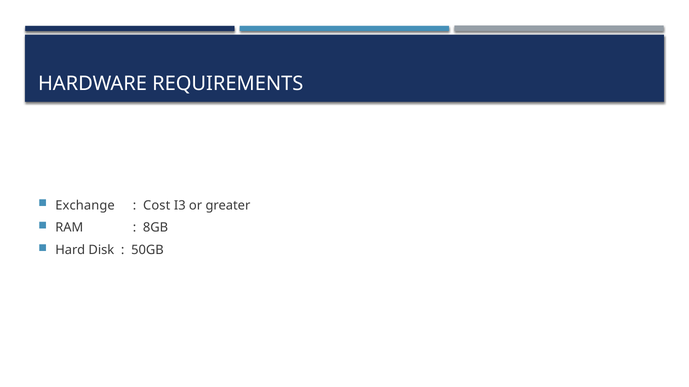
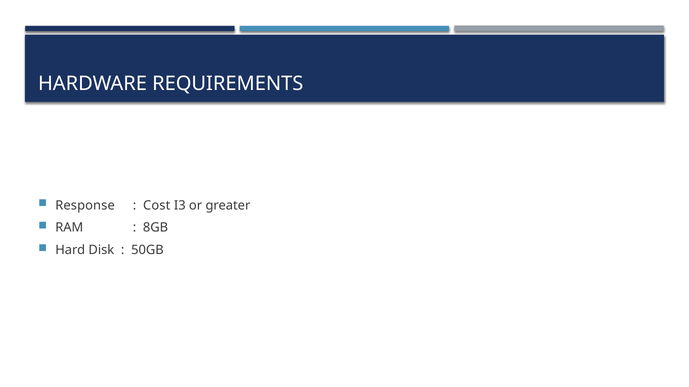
Exchange: Exchange -> Response (85, 206)
